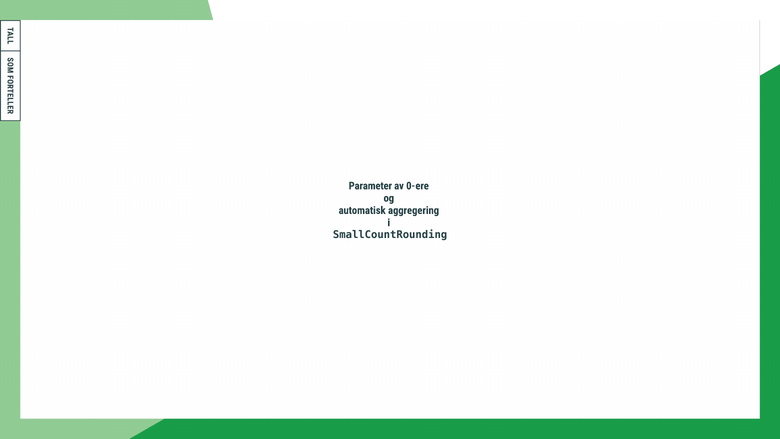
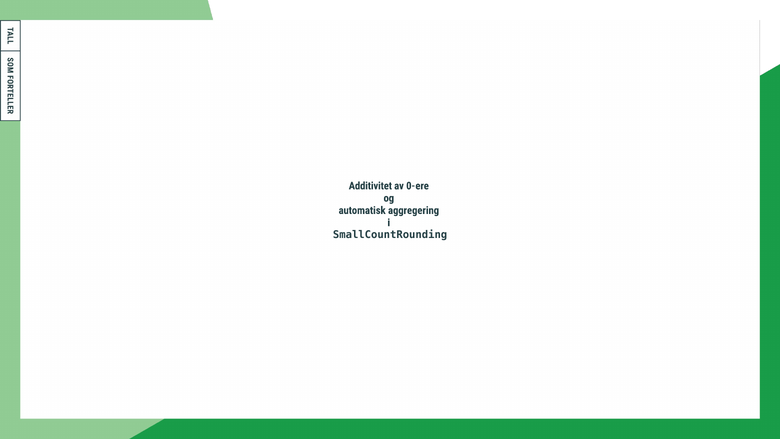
Parameter: Parameter -> Additivitet (370, 186)
